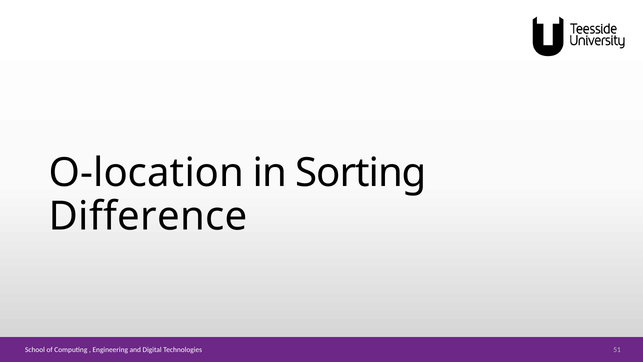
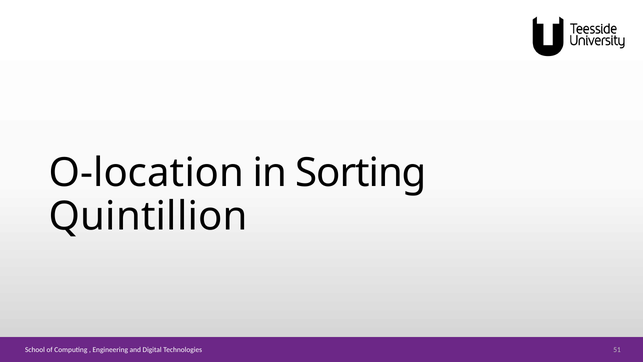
Difference: Difference -> Quintillion (148, 216)
